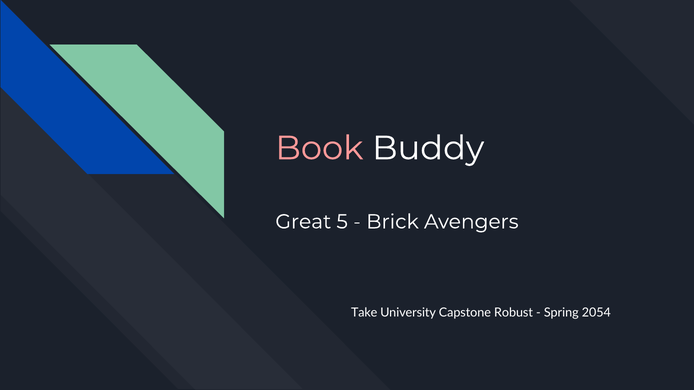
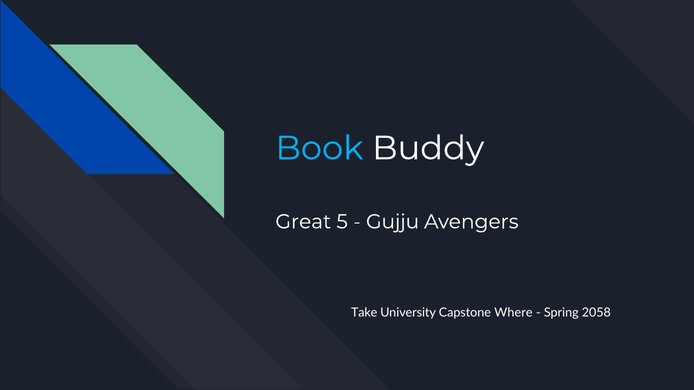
Book colour: pink -> light blue (319, 148)
Brick: Brick -> Gujju (393, 222)
Robust: Robust -> Where (513, 313)
2054: 2054 -> 2058 (596, 313)
